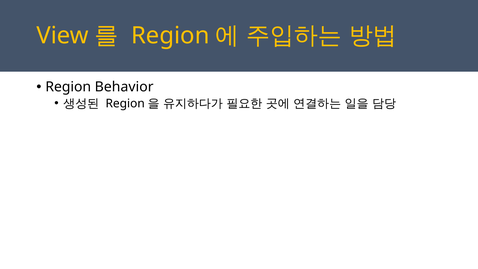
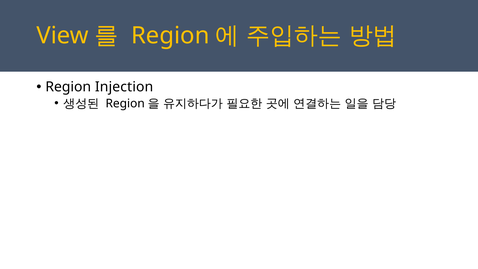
Behavior: Behavior -> Injection (124, 87)
